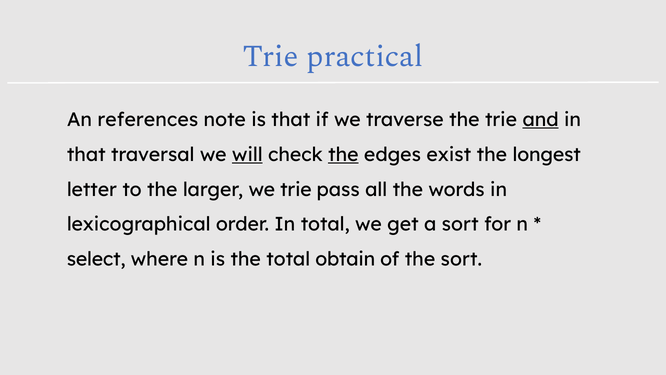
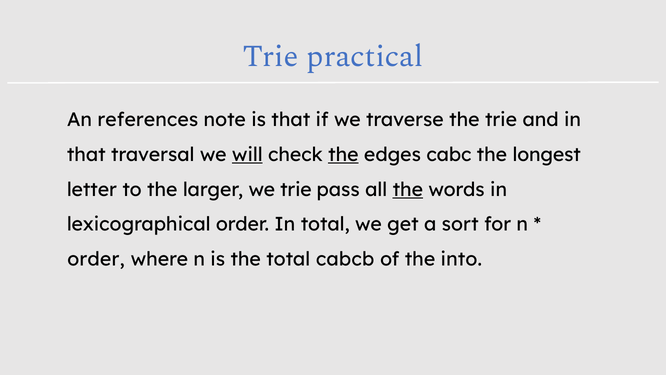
and underline: present -> none (541, 119)
exist: exist -> cabc (449, 154)
the underline: none -> present (408, 189)
select: select -> order (96, 259)
obtain: obtain -> cabcb (345, 259)
the sort: sort -> into (461, 259)
